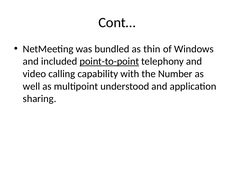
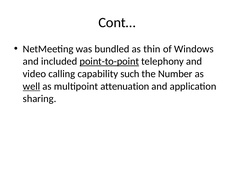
with: with -> such (130, 74)
well underline: none -> present (31, 87)
understood: understood -> attenuation (125, 87)
